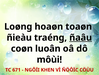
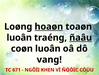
hoaøn underline: none -> present (49, 26)
ñieàu: ñieàu -> luoân (19, 37)
môùi: môùi -> vang (49, 59)
